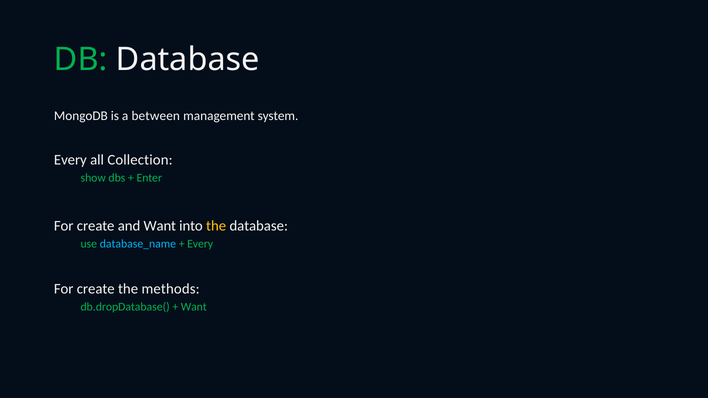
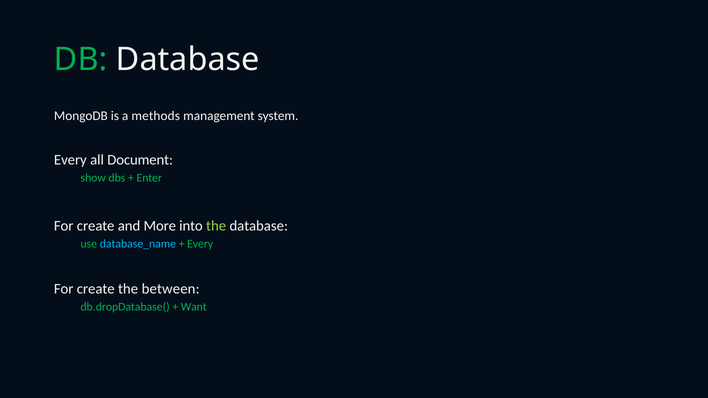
between: between -> methods (156, 116)
Collection: Collection -> Document (140, 160)
and Want: Want -> More (160, 226)
the colour: yellow -> light green (216, 226)
methods: methods -> between (171, 289)
